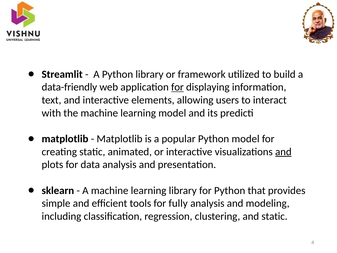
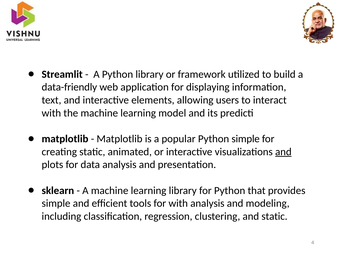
for underline: present -> none (177, 87)
Python model: model -> simple (246, 139)
for fully: fully -> with (178, 203)
